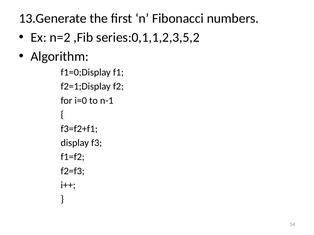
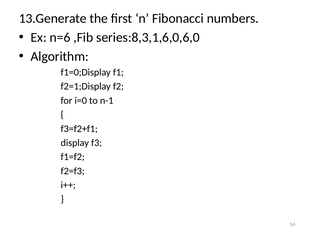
n=2: n=2 -> n=6 (60, 38)
series:0,1,1,2,3,5,2: series:0,1,1,2,3,5,2 -> series:8,3,1,6,0,6,0 (148, 38)
